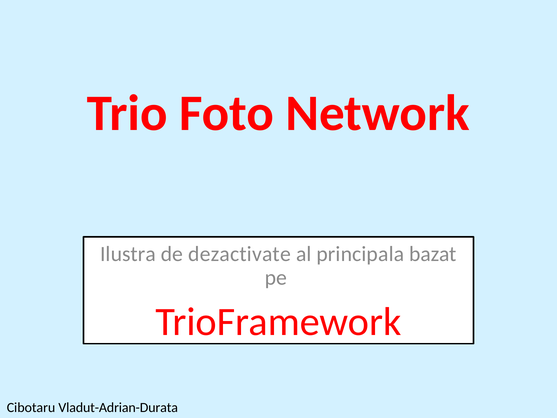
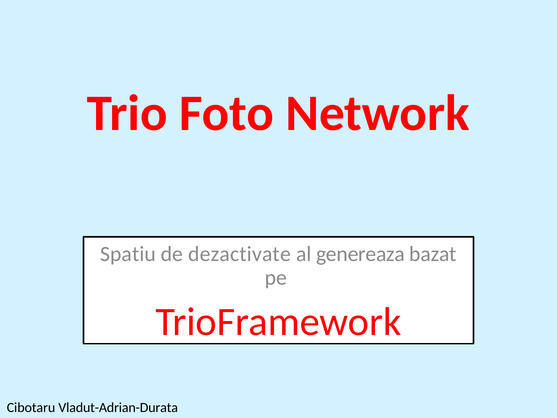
Ilustra: Ilustra -> Spatiu (128, 254)
principala: principala -> genereaza (360, 254)
